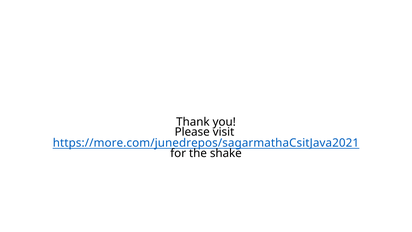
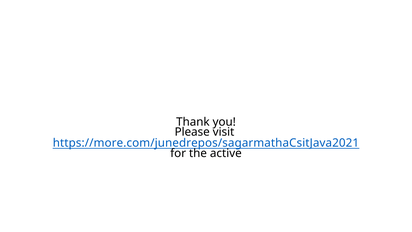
shake: shake -> active (226, 153)
